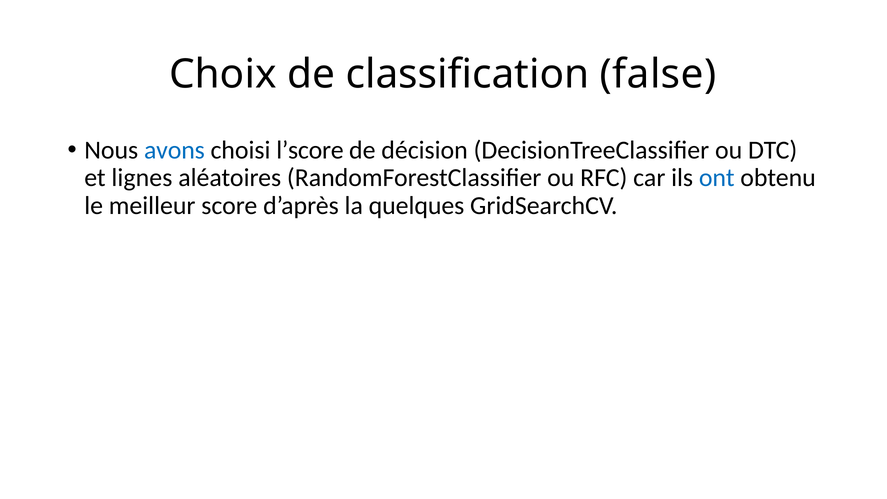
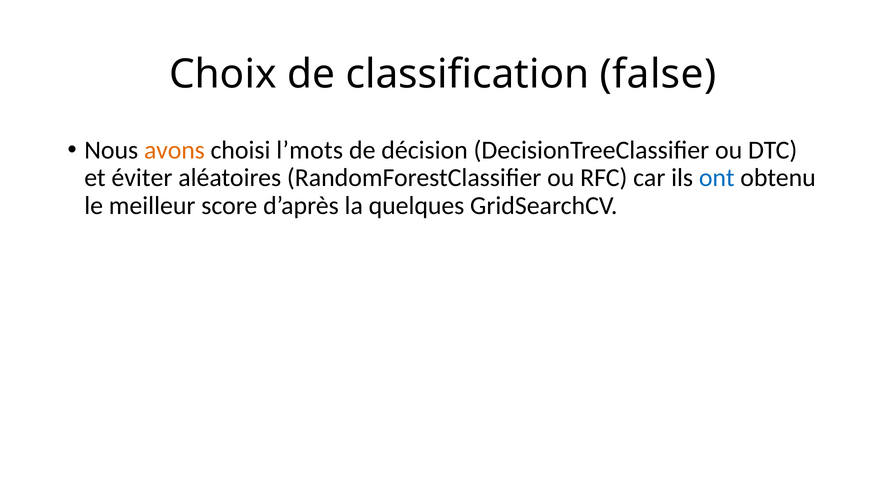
avons colour: blue -> orange (174, 150)
l’score: l’score -> l’mots (310, 150)
lignes: lignes -> éviter (142, 178)
